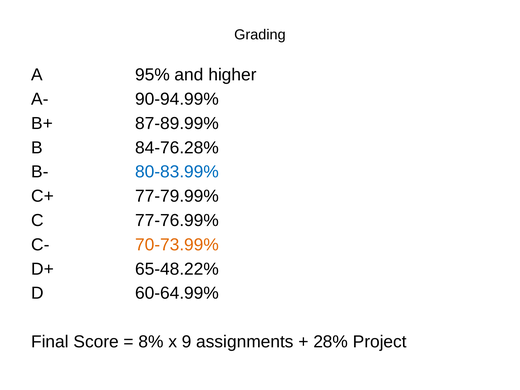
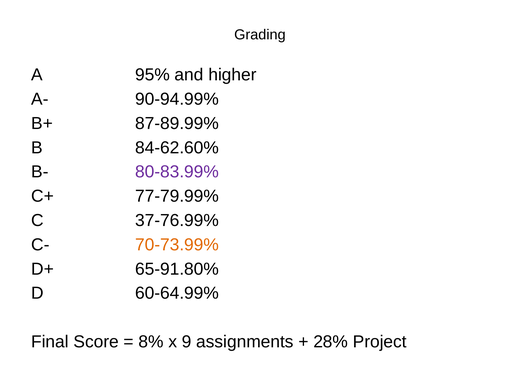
84-76.28%: 84-76.28% -> 84-62.60% (177, 148)
80-83.99% colour: blue -> purple (177, 172)
77-76.99%: 77-76.99% -> 37-76.99% (177, 220)
65-48.22%: 65-48.22% -> 65-91.80% (177, 269)
